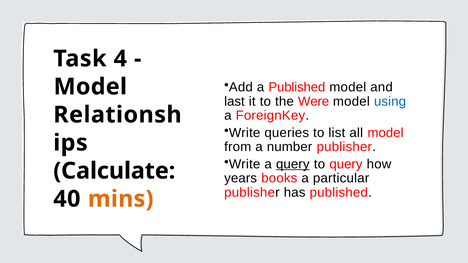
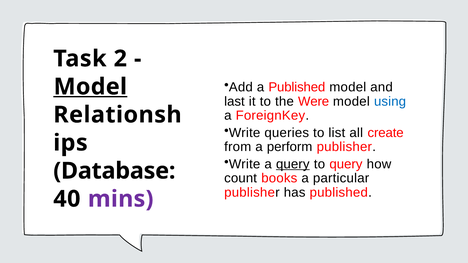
4: 4 -> 2 (120, 59)
Model underline: none -> present (90, 87)
all model: model -> create (386, 133)
number: number -> perform (290, 147)
Calculate: Calculate -> Database (114, 171)
years: years -> count (241, 178)
mins colour: orange -> purple (121, 199)
